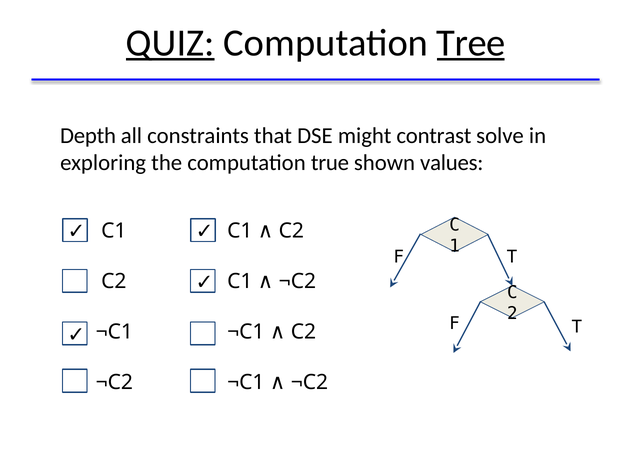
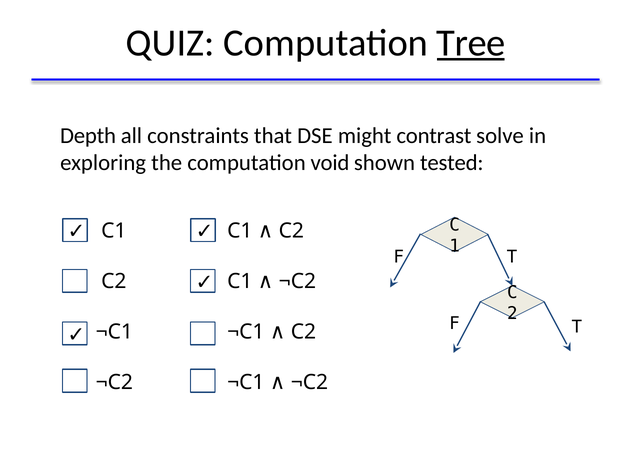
QUIZ underline: present -> none (170, 43)
true: true -> void (330, 163)
values: values -> tested (452, 163)
